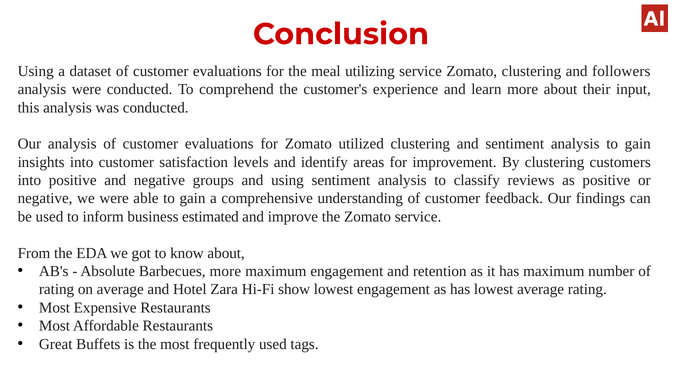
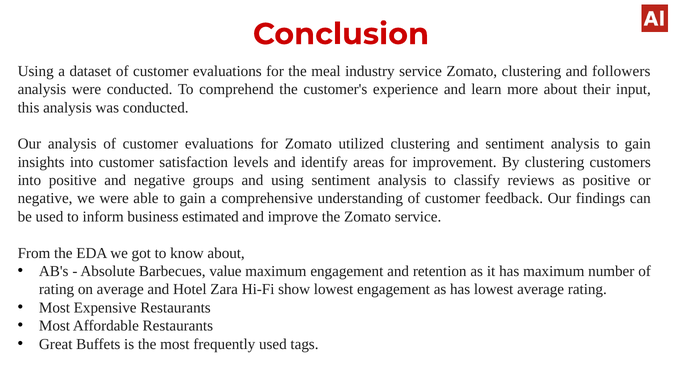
utilizing: utilizing -> industry (370, 71)
Barbecues more: more -> value (225, 271)
